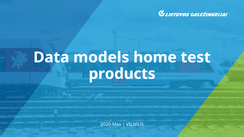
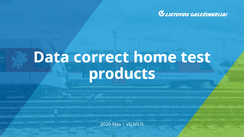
models: models -> correct (101, 57)
